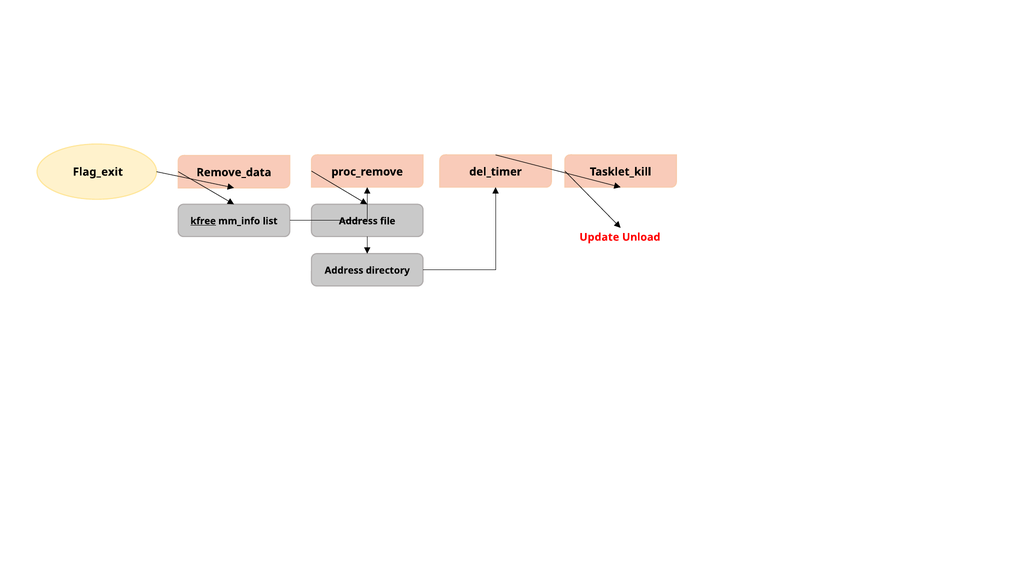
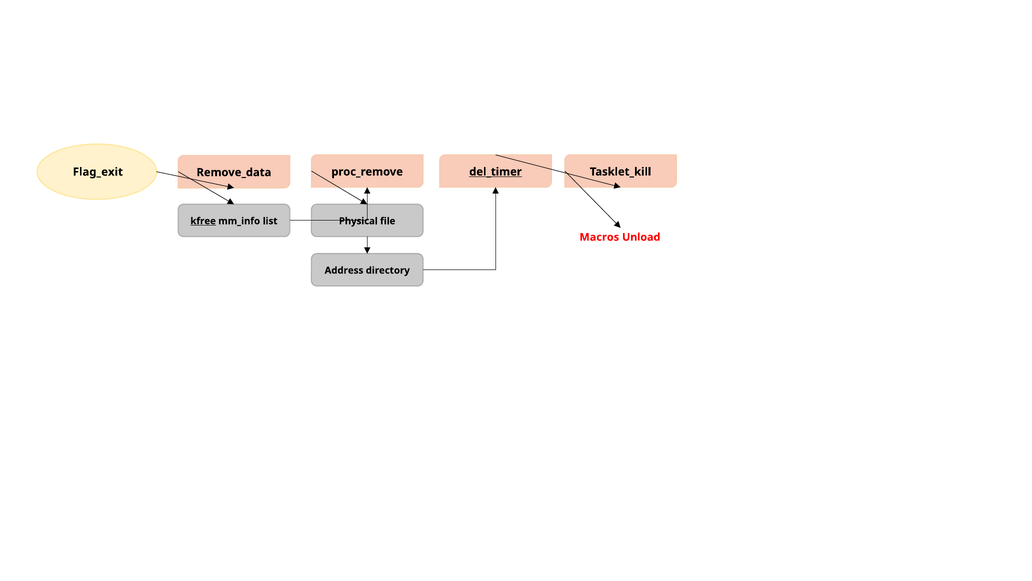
del_timer underline: none -> present (496, 172)
Address: Address -> Physical (358, 221)
Update: Update -> Macros (599, 237)
